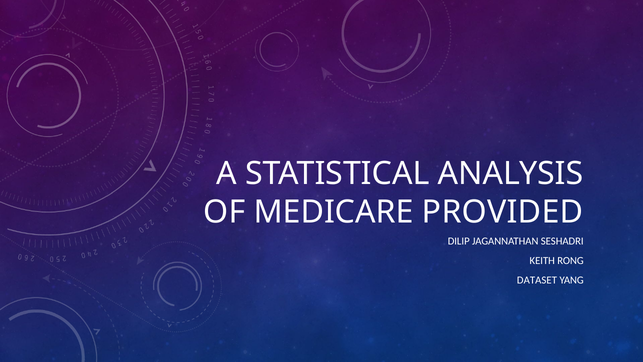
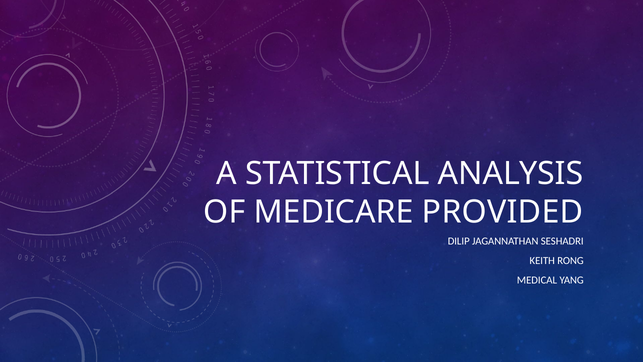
DATASET: DATASET -> MEDICAL (537, 280)
